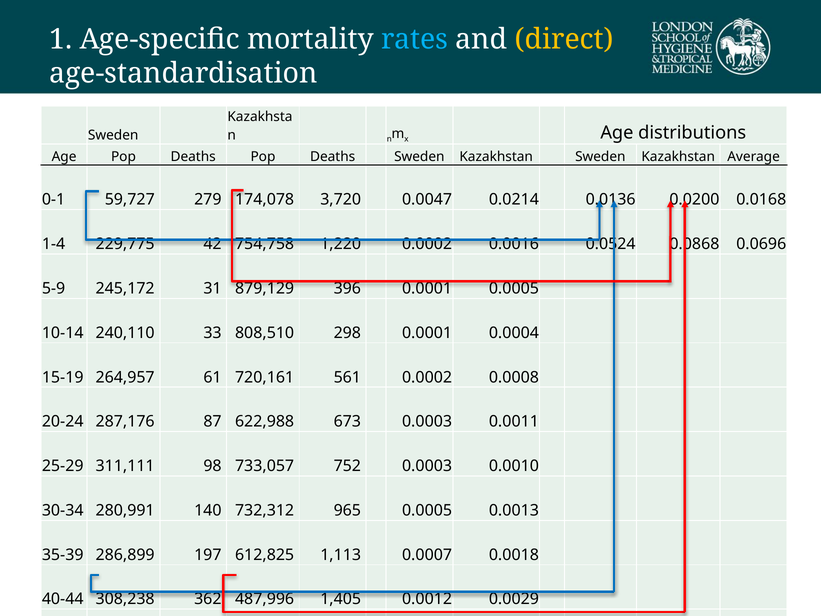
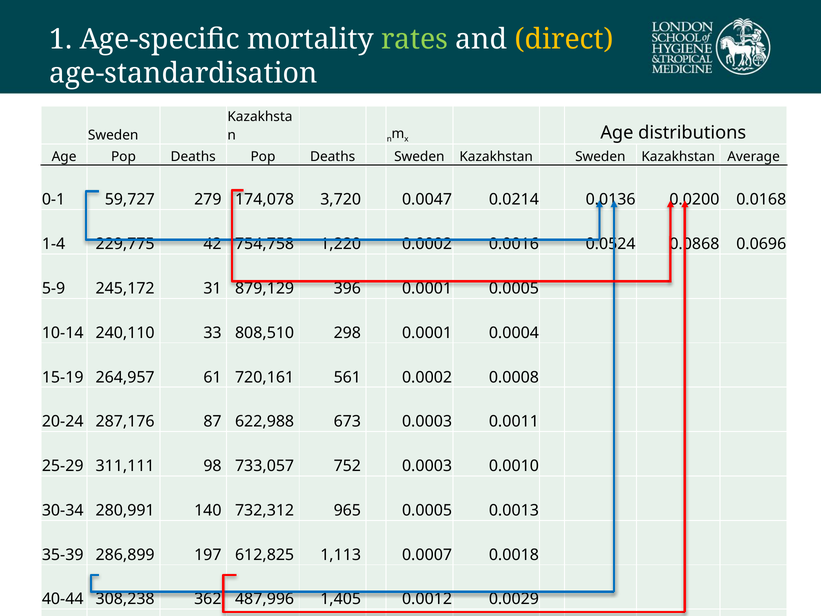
rates colour: light blue -> light green (415, 39)
